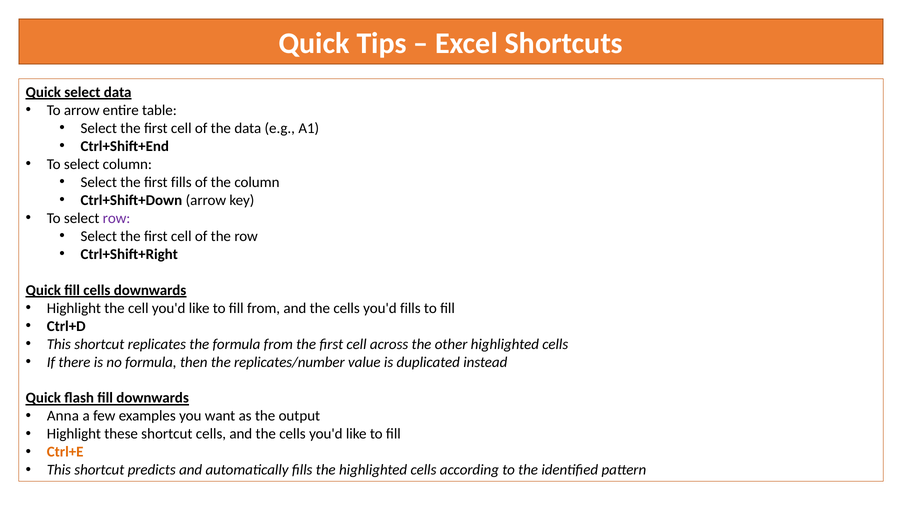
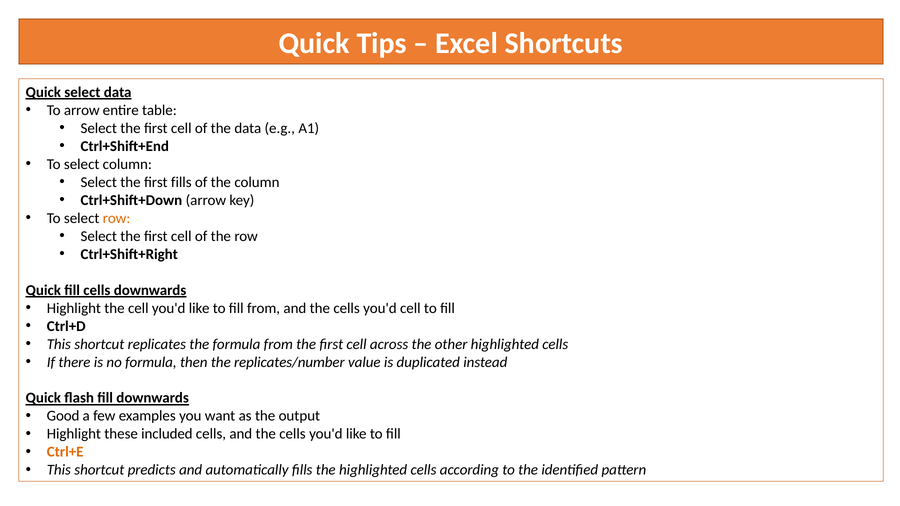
row colour: purple -> orange (117, 218)
you'd fills: fills -> cell (410, 308)
Anna: Anna -> Good (63, 416)
these shortcut: shortcut -> included (167, 434)
